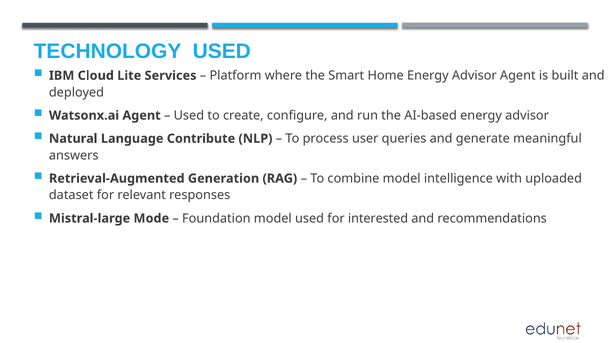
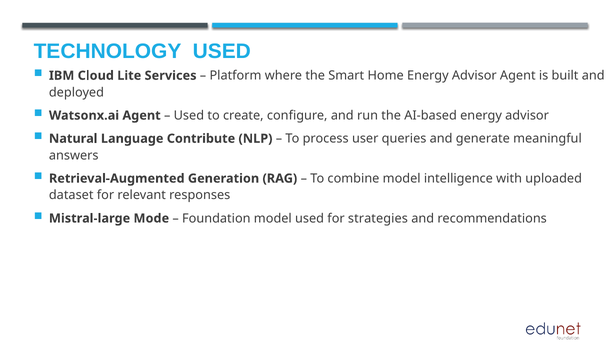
interested: interested -> strategies (378, 218)
